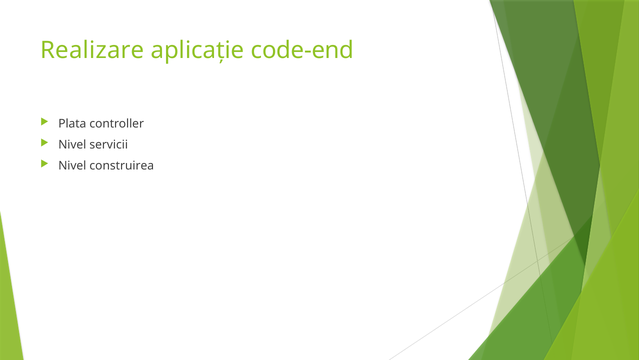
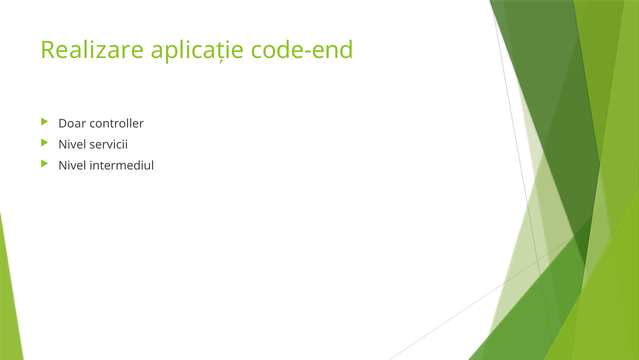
Plata: Plata -> Doar (72, 124)
construirea: construirea -> intermediul (122, 166)
